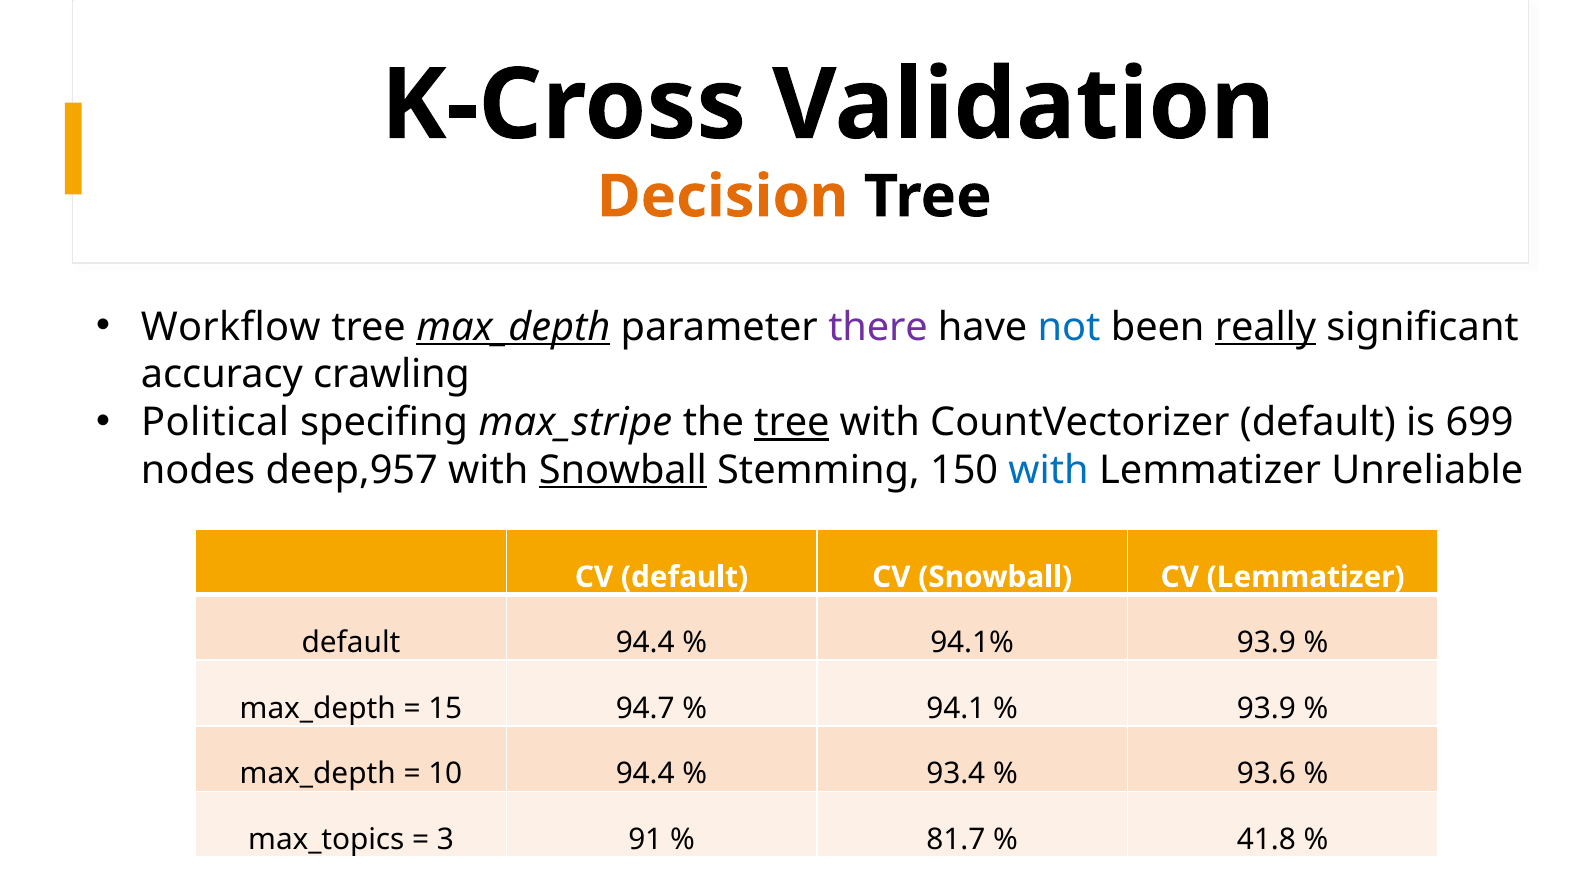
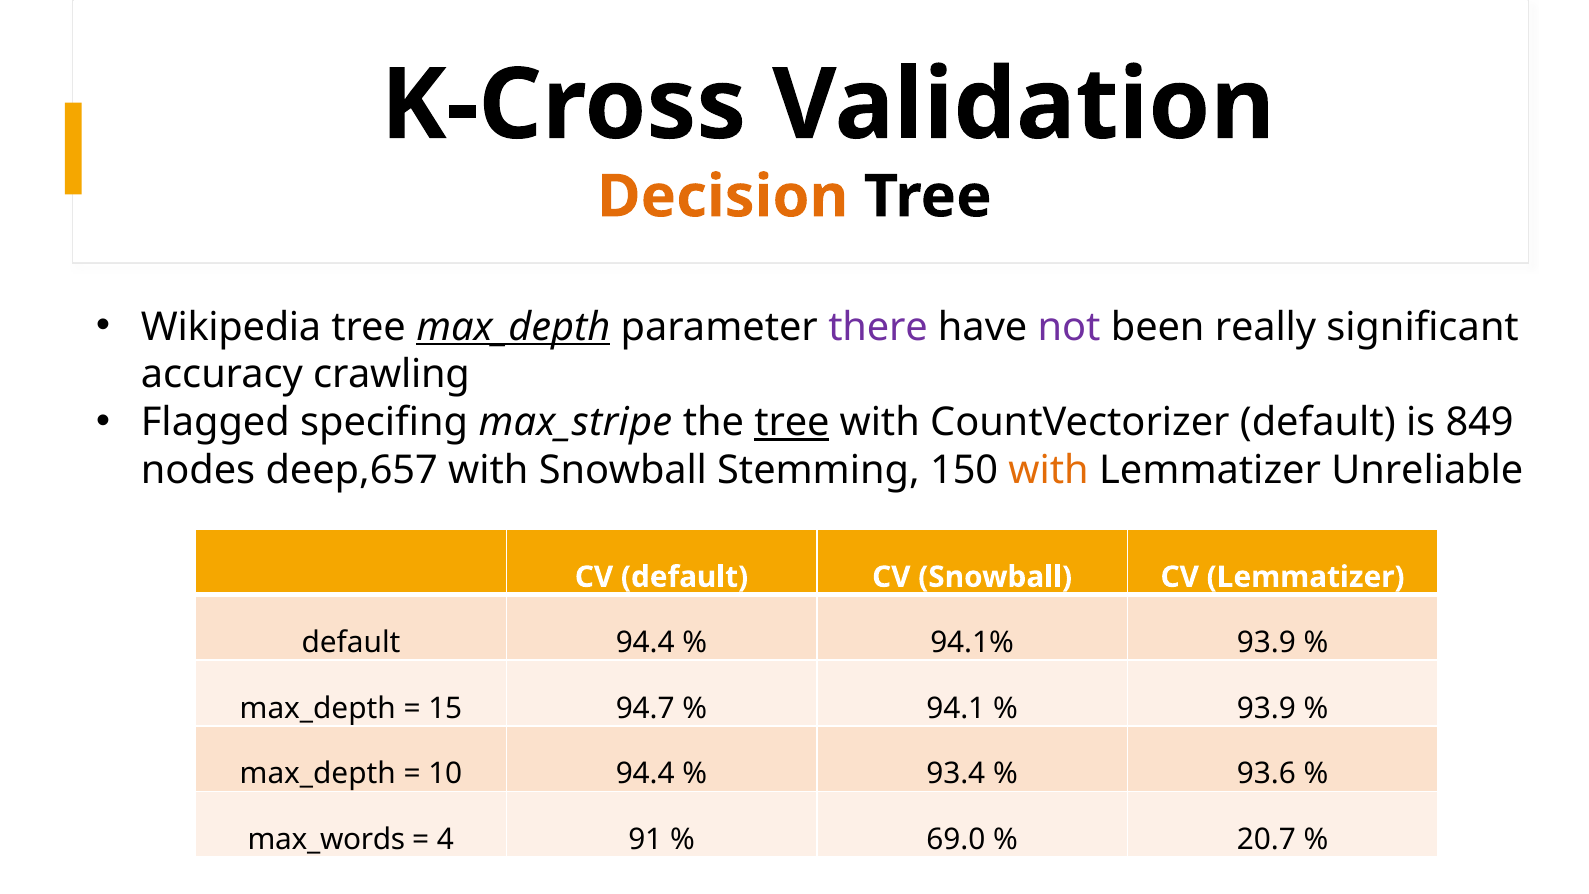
Workflow: Workflow -> Wikipedia (231, 327)
not colour: blue -> purple (1069, 327)
really underline: present -> none (1265, 327)
Political: Political -> Flagged (215, 422)
699: 699 -> 849 (1480, 422)
deep,957: deep,957 -> deep,657 (352, 470)
Snowball underline: present -> none (623, 470)
with colour: blue -> orange (1049, 470)
max_topics: max_topics -> max_words (326, 839)
3: 3 -> 4 (445, 839)
81.7: 81.7 -> 69.0 (956, 839)
41.8: 41.8 -> 20.7 (1266, 839)
